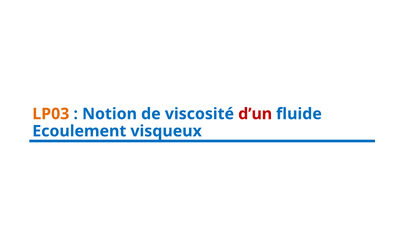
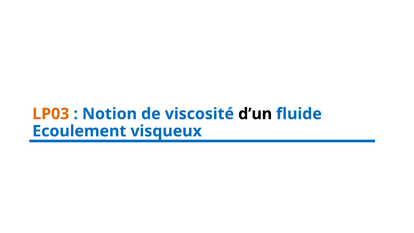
d’un colour: red -> black (255, 114)
